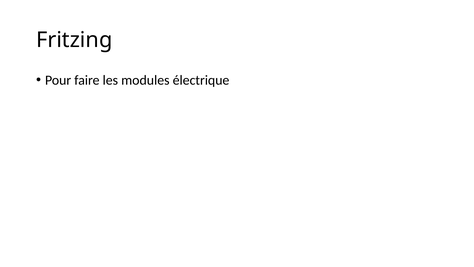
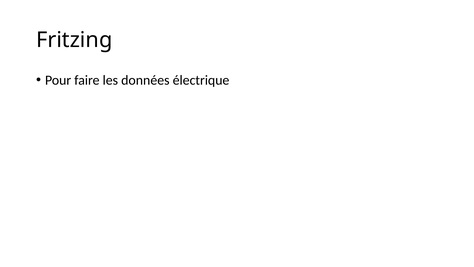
modules: modules -> données (145, 80)
